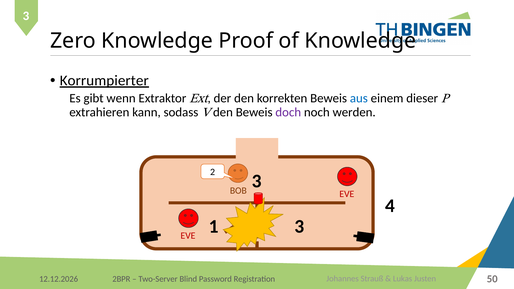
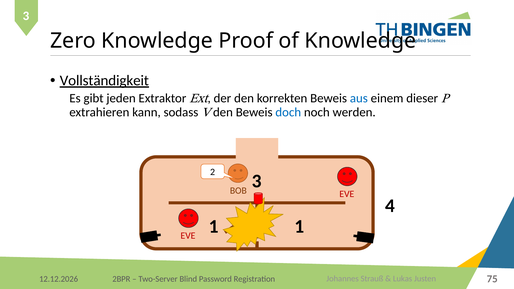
Korrumpierter: Korrumpierter -> Vollständigkeit (104, 81)
wenn: wenn -> jeden (121, 98)
doch colour: purple -> blue (288, 112)
1 3: 3 -> 1 (299, 227)
50: 50 -> 75 (492, 279)
